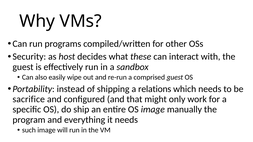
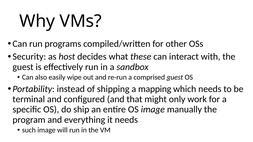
relations: relations -> mapping (155, 89)
sacrifice: sacrifice -> terminal (29, 99)
